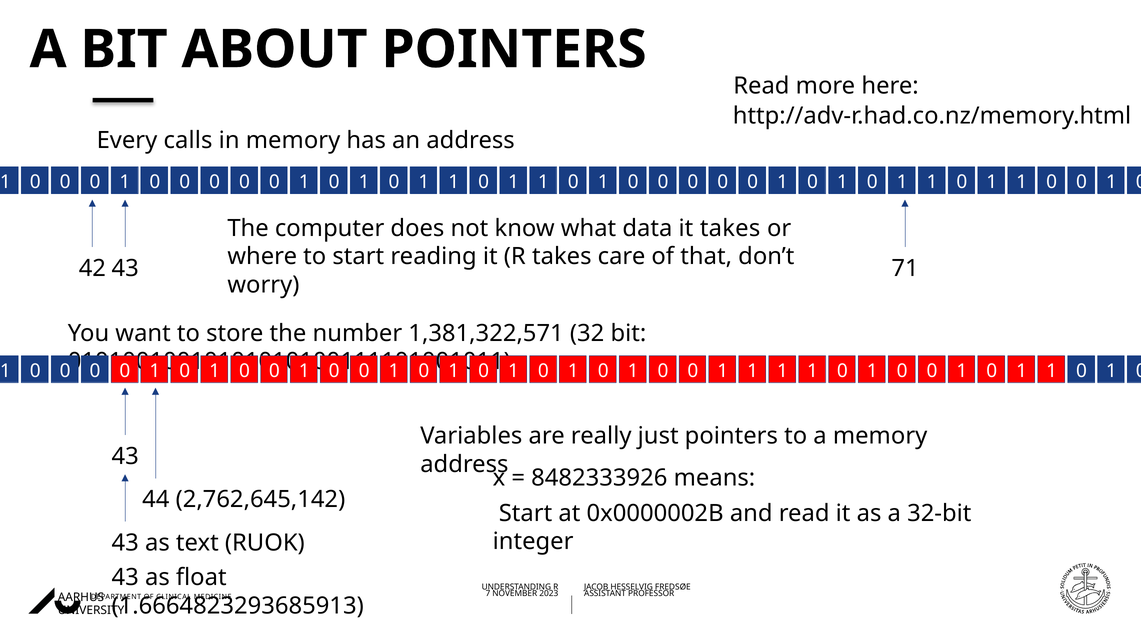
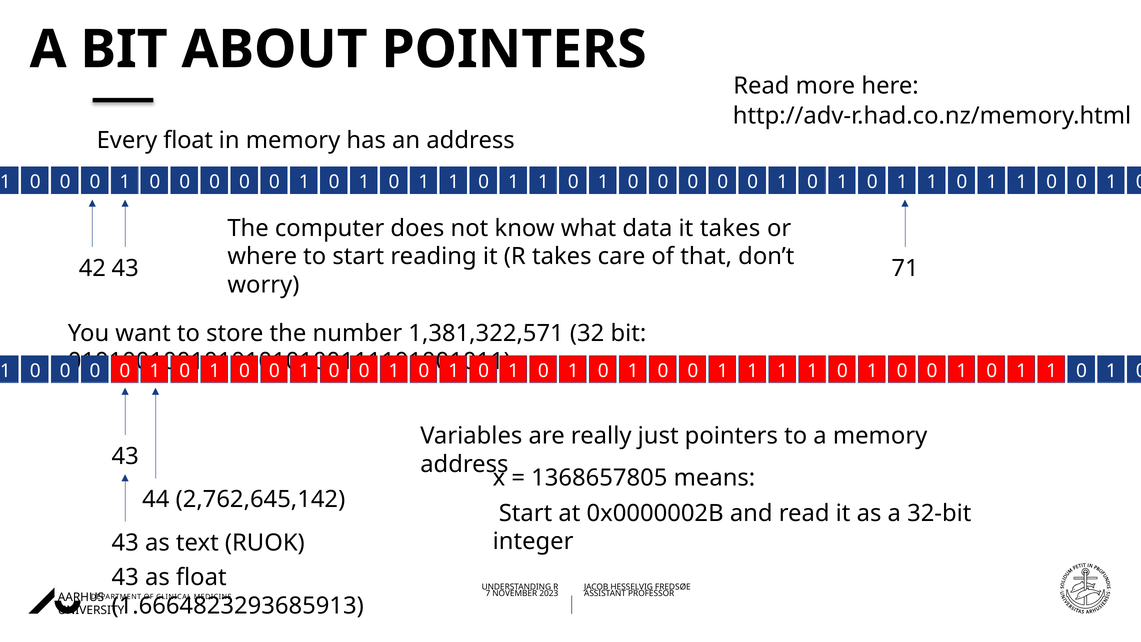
calls: calls -> float (188, 140)
8482333926: 8482333926 -> 1368657805 (599, 478)
